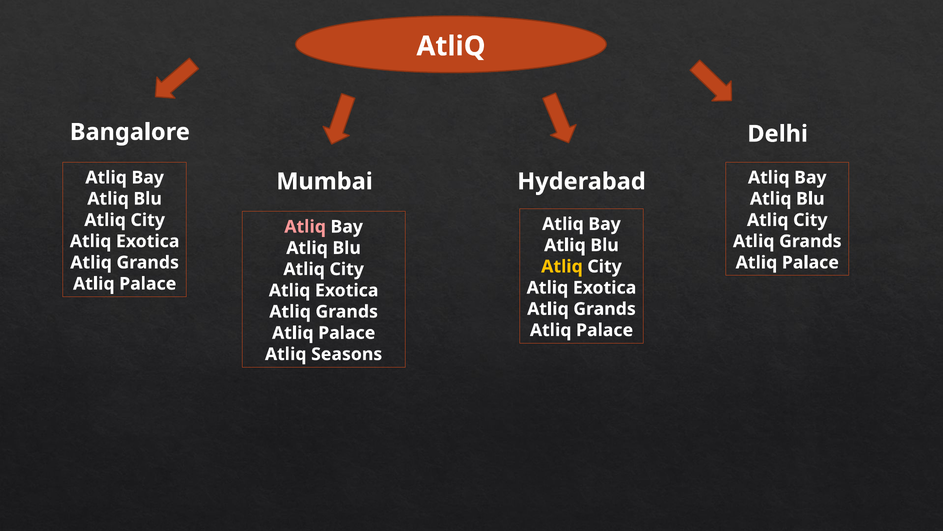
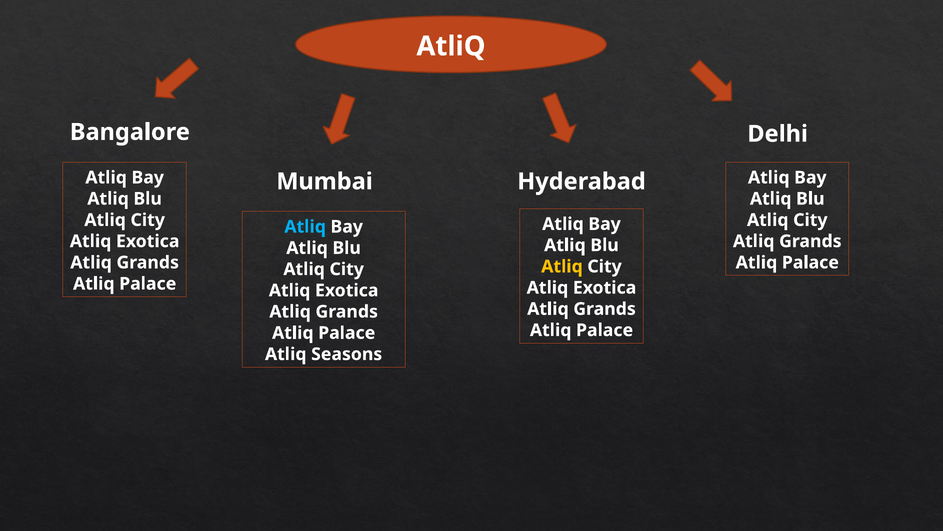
Atliq colour: pink -> light blue (305, 227)
